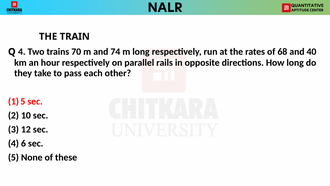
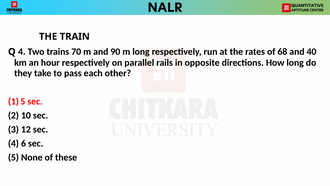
74: 74 -> 90 (115, 52)
